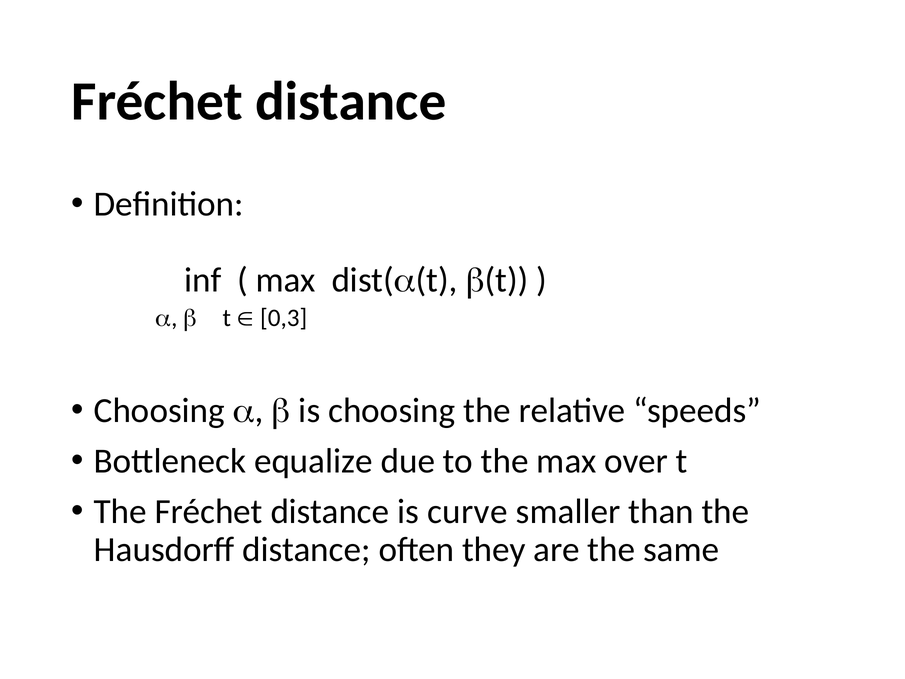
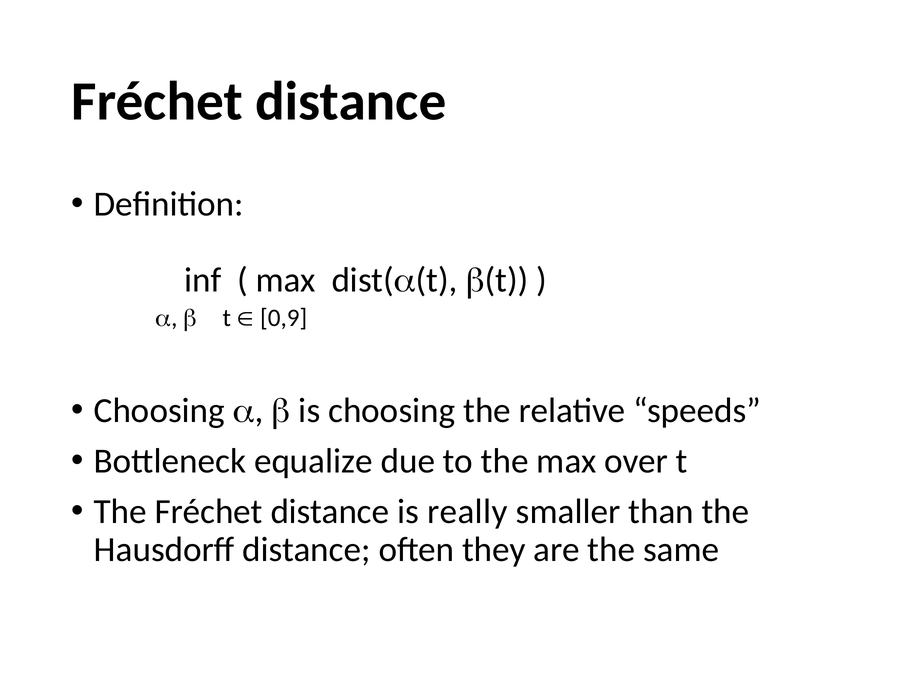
0,3: 0,3 -> 0,9 (284, 318)
curve: curve -> really (467, 512)
